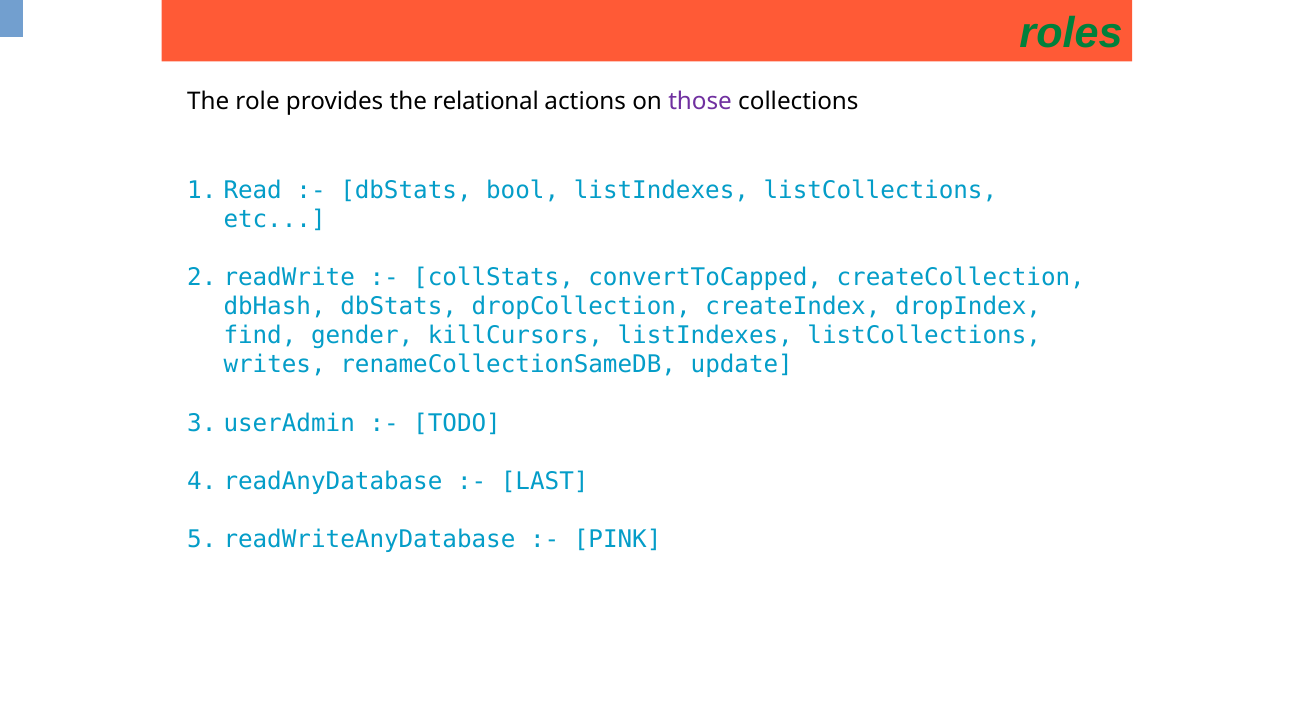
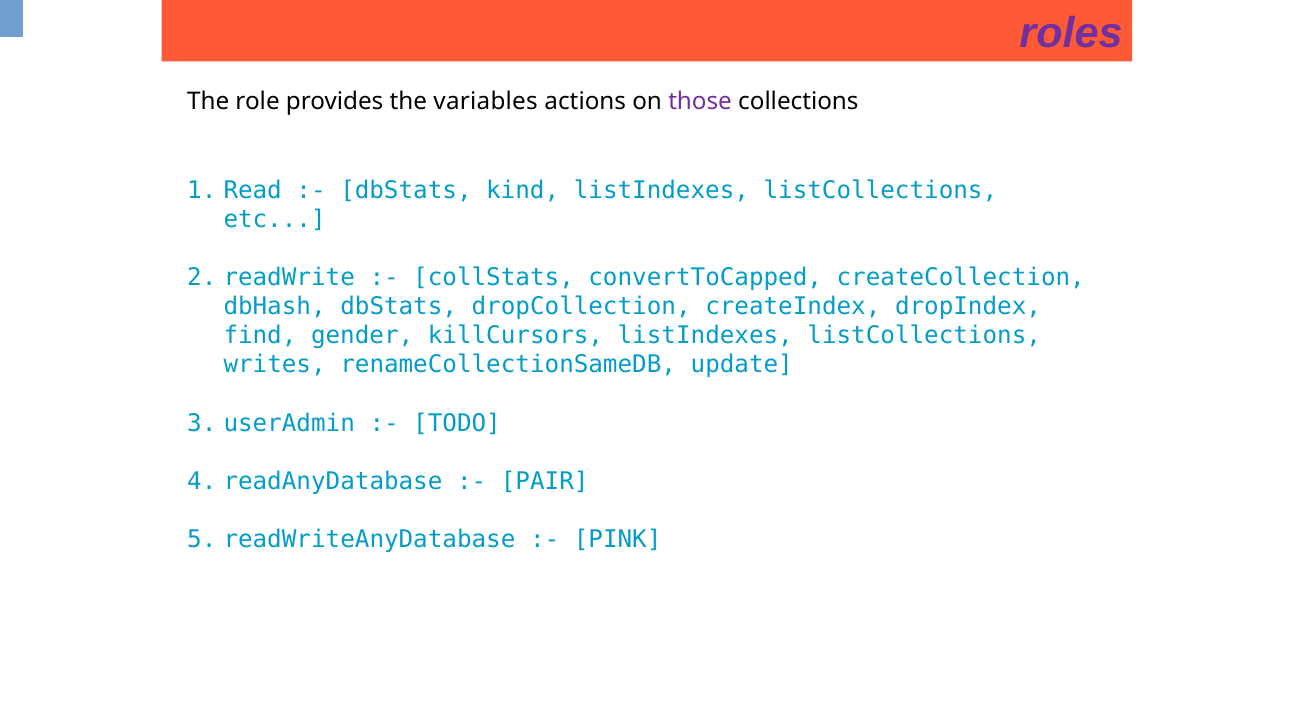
roles colour: green -> purple (1071, 34)
relational: relational -> variables (486, 102)
bool: bool -> kind (523, 190)
LAST: LAST -> PAIR (545, 481)
